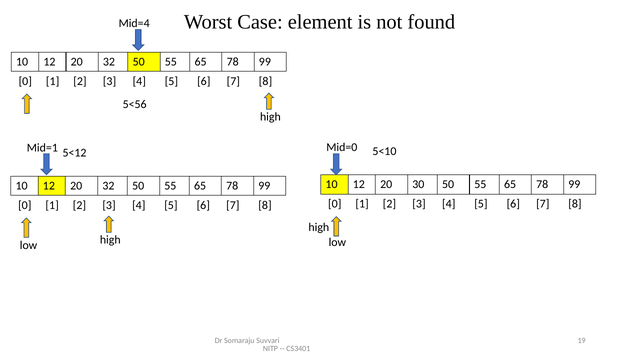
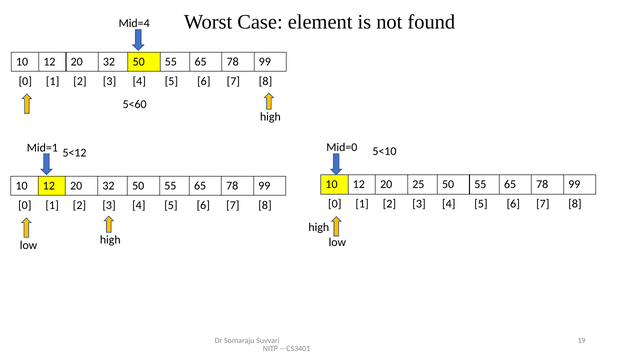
5<56: 5<56 -> 5<60 (135, 104)
30: 30 -> 25 (418, 184)
